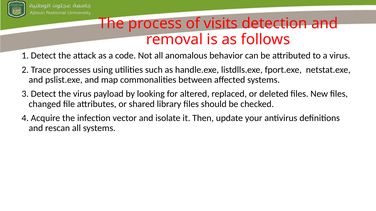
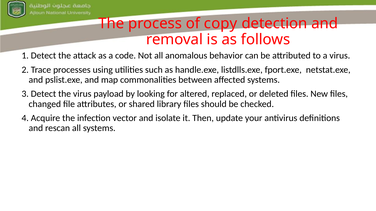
visits: visits -> copy (221, 24)
